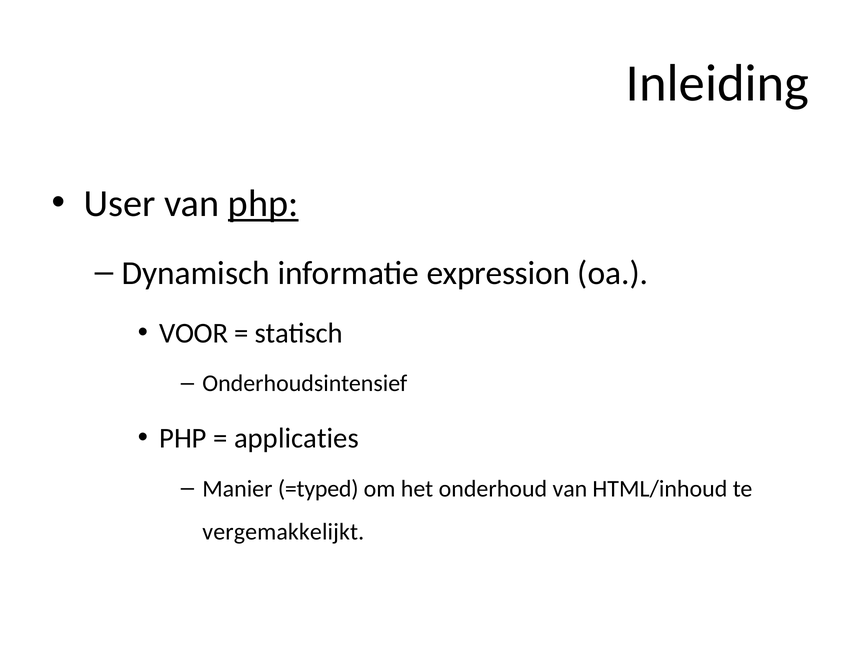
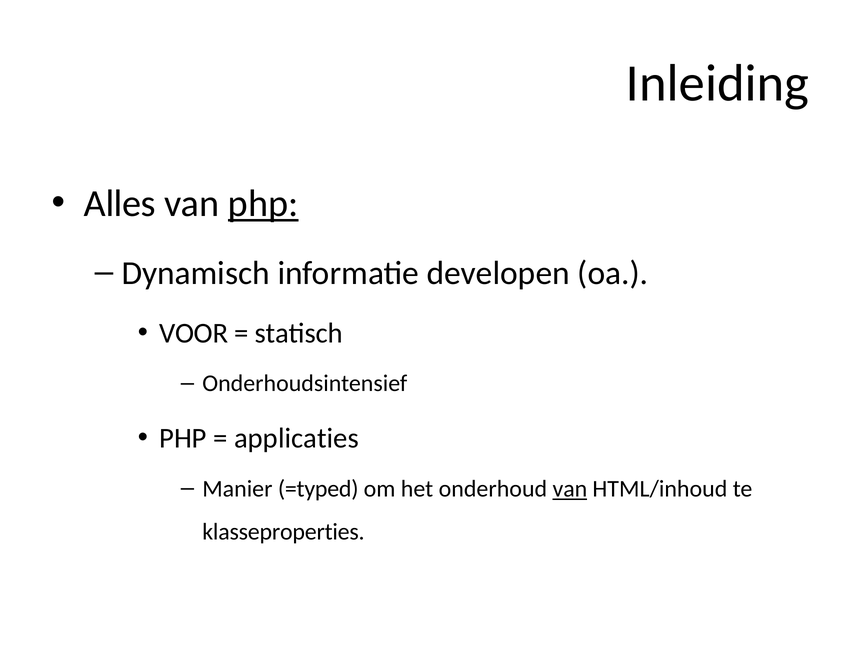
User: User -> Alles (120, 204)
expression: expression -> developen (498, 273)
van underline: none -> present (570, 489)
vergemakkelijkt: vergemakkelijkt -> klasseproperties (283, 532)
